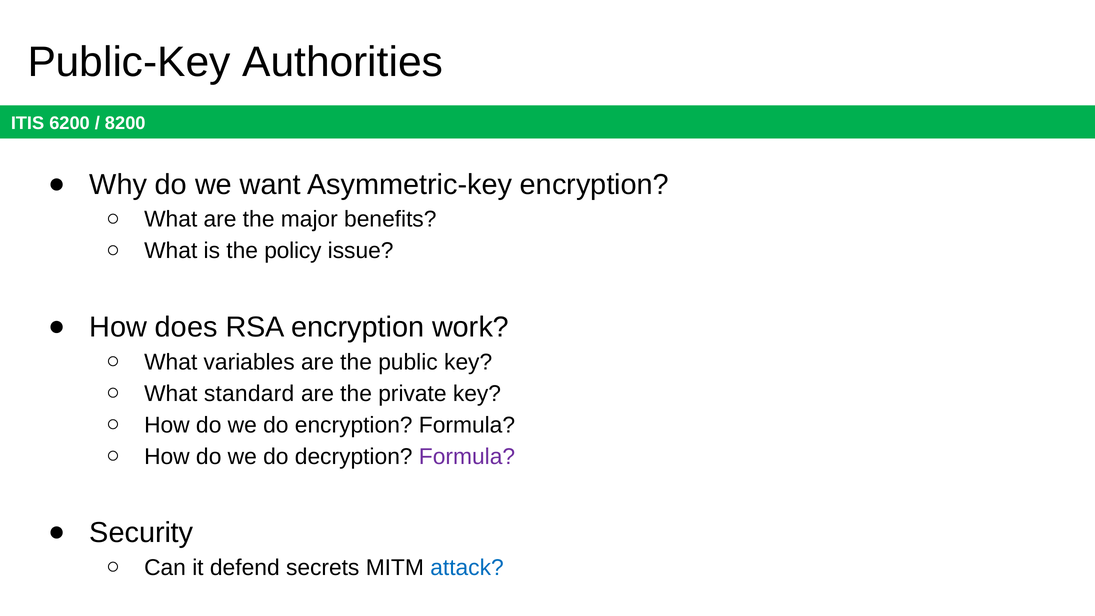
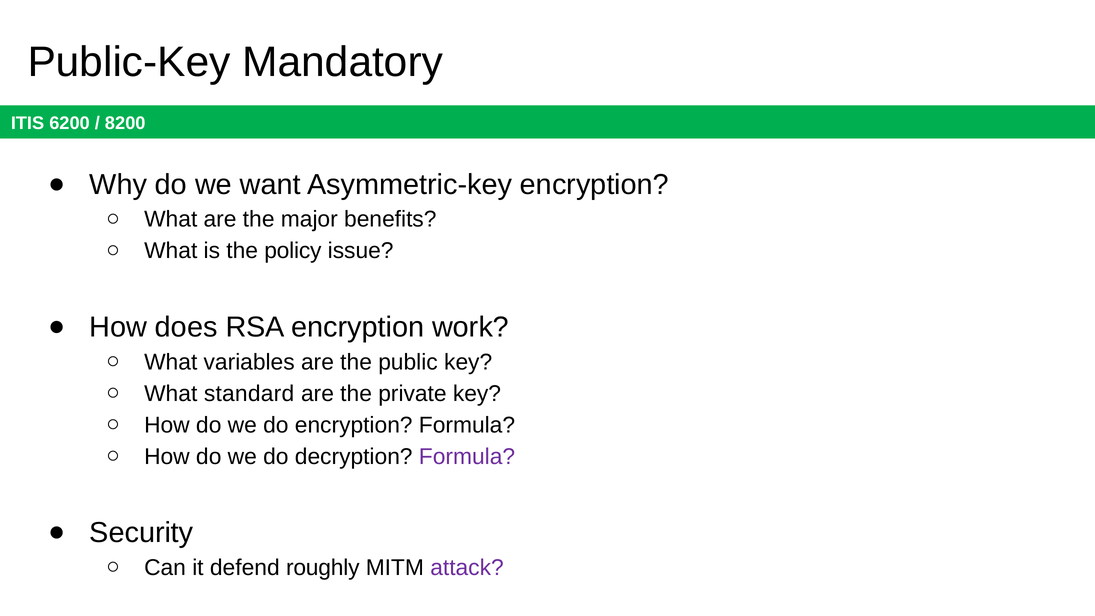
Authorities: Authorities -> Mandatory (343, 62)
secrets: secrets -> roughly (323, 568)
attack colour: blue -> purple (467, 568)
